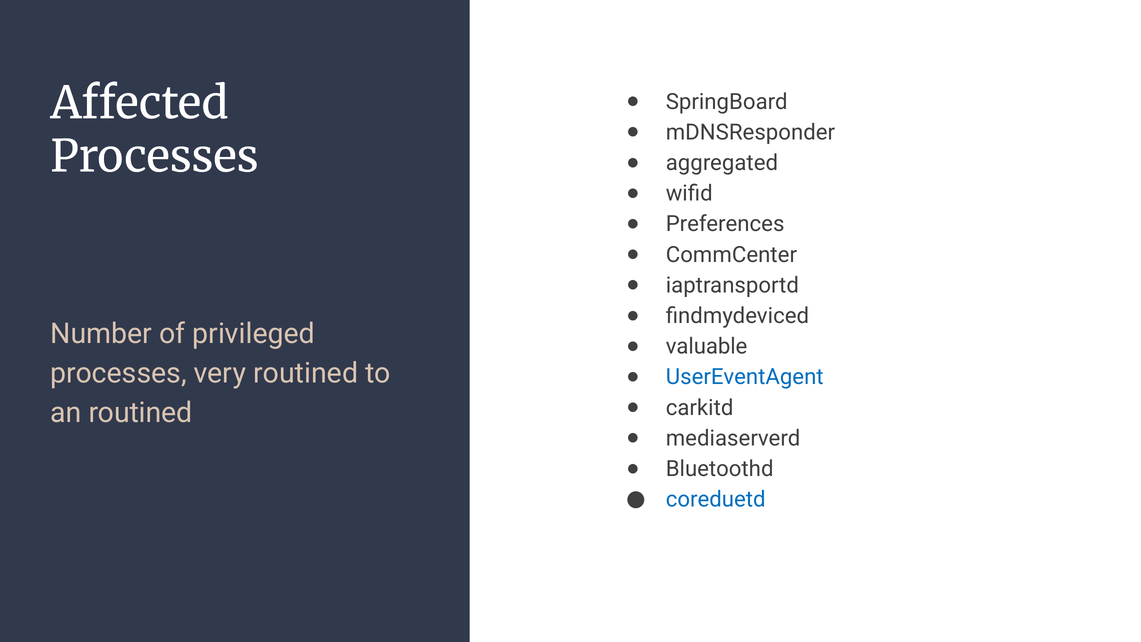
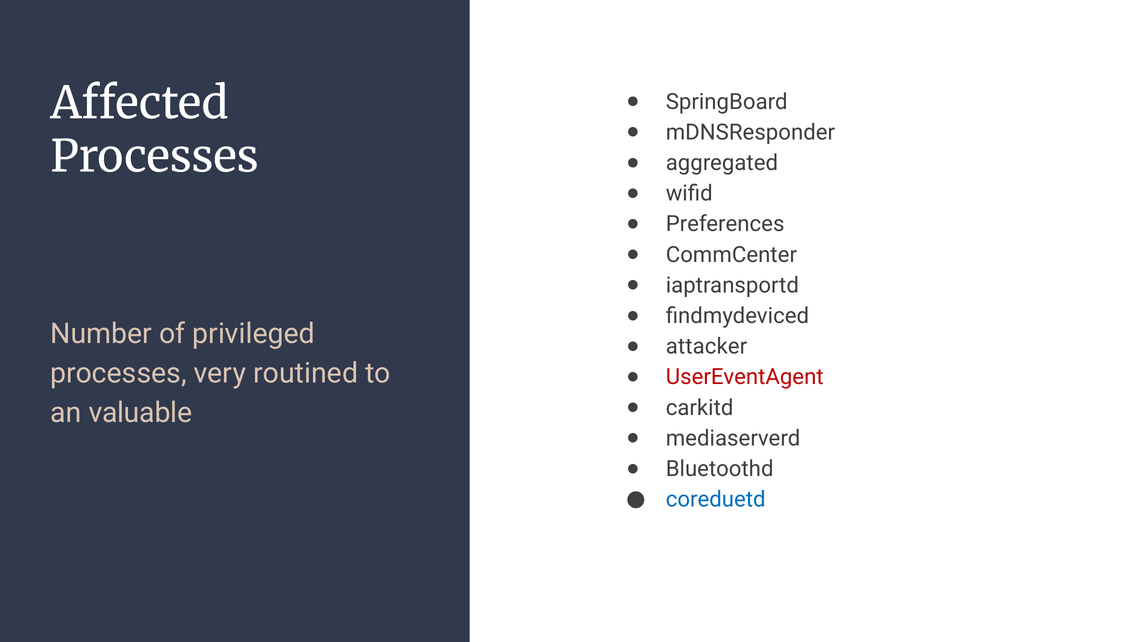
valuable: valuable -> attacker (707, 346)
UserEventAgent colour: blue -> red (745, 377)
an routined: routined -> valuable (140, 413)
